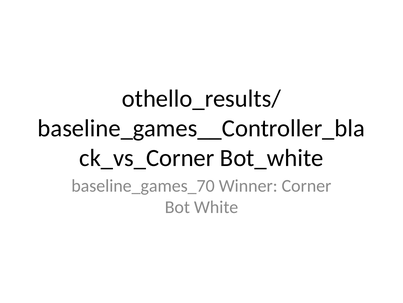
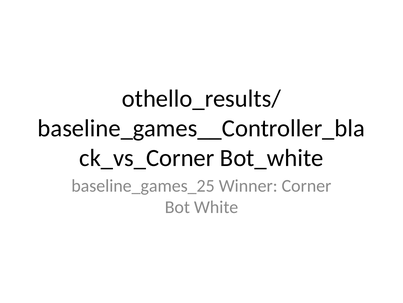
baseline_games_70: baseline_games_70 -> baseline_games_25 (143, 185)
